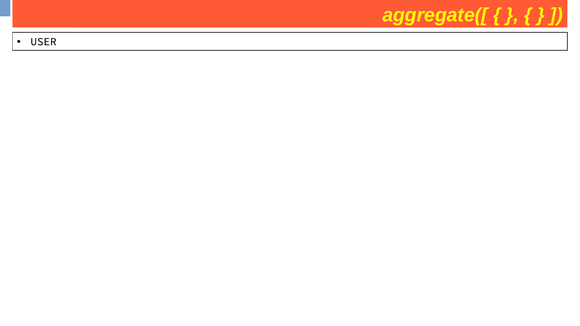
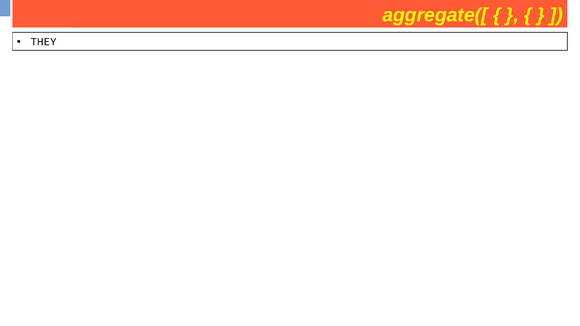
USER: USER -> THEY (43, 42)
